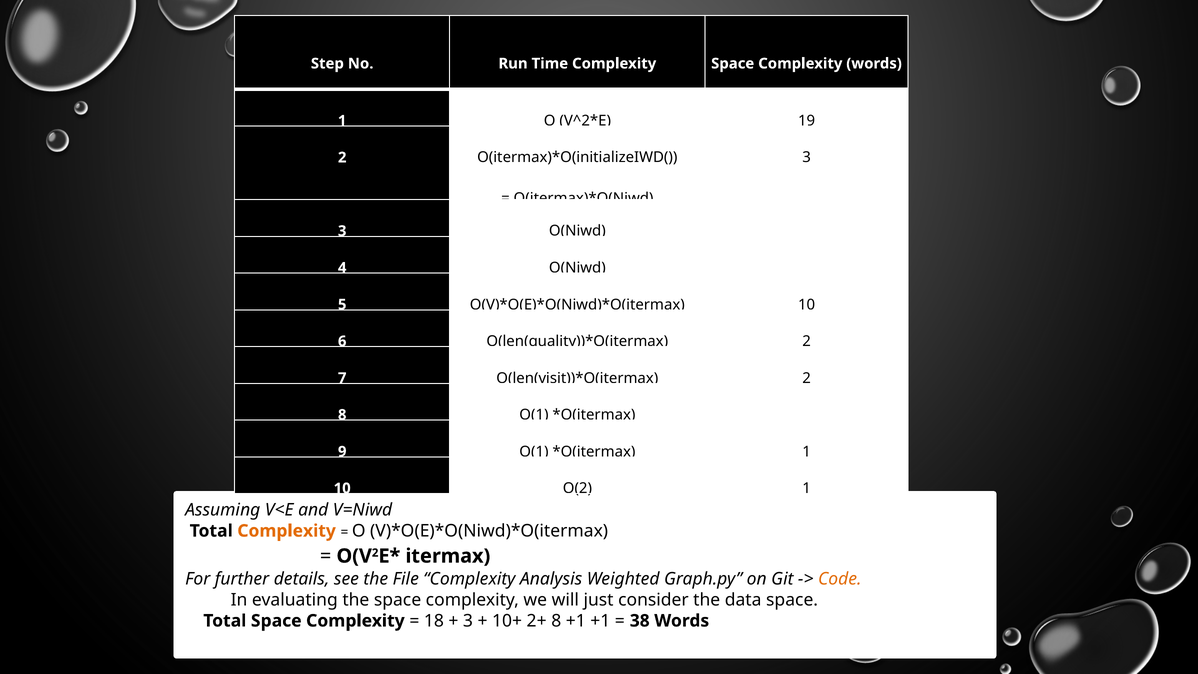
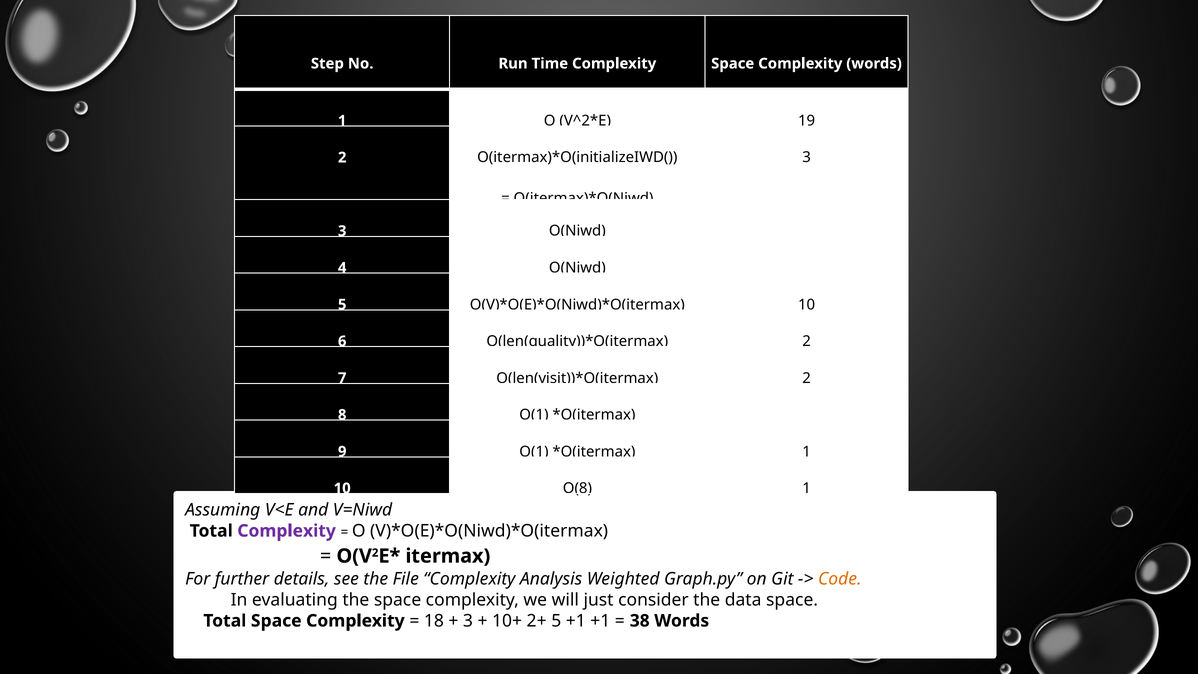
O(2: O(2 -> O(8 (577, 488)
Complexity colour: orange -> purple (287, 531)
2+ 8: 8 -> 5 (556, 621)
